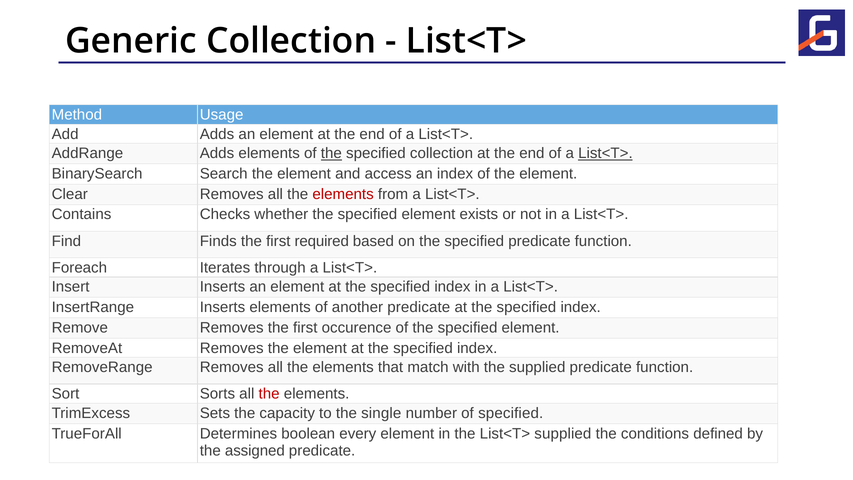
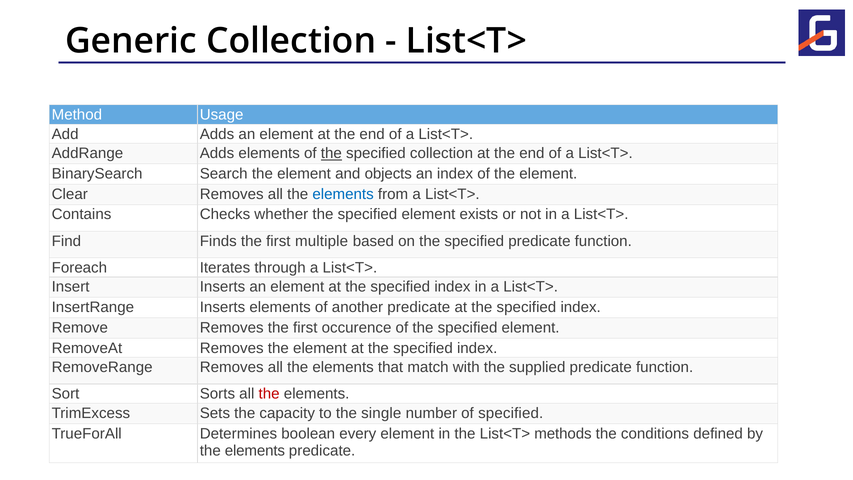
List<T> underline: present -> none (605, 153)
access: access -> objects (388, 174)
elements colour: red -> blue (343, 194)
required: required -> multiple (322, 241)
List<T> supplied: supplied -> methods (563, 433)
assigned: assigned -> elements (255, 450)
